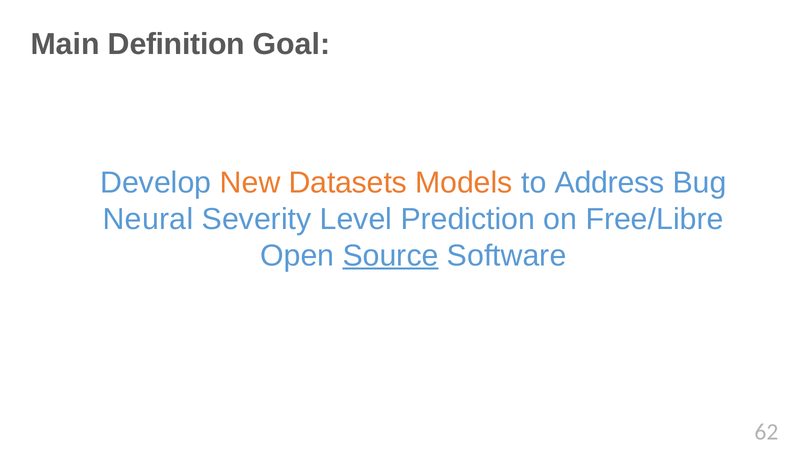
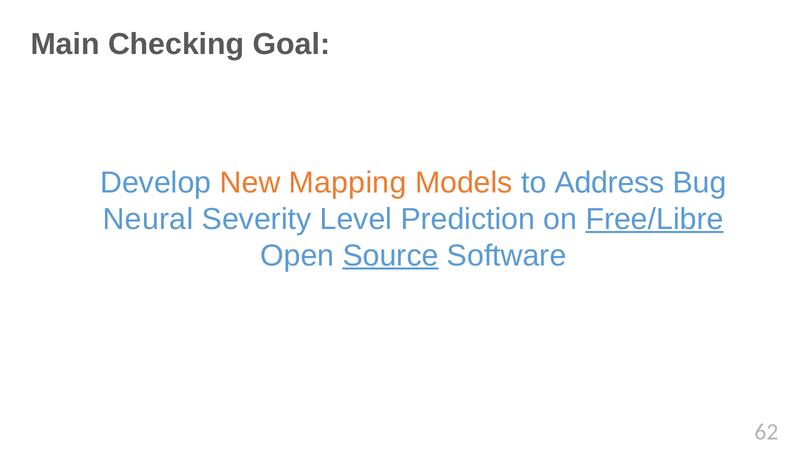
Definition: Definition -> Checking (176, 44)
Datasets: Datasets -> Mapping (348, 182)
Free/Libre underline: none -> present (655, 219)
